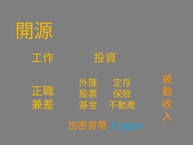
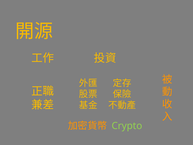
Crypto colour: light blue -> light green (127, 126)
